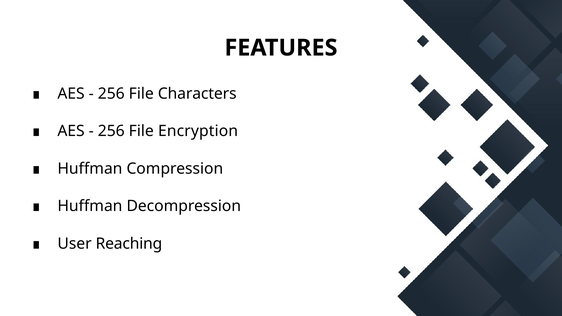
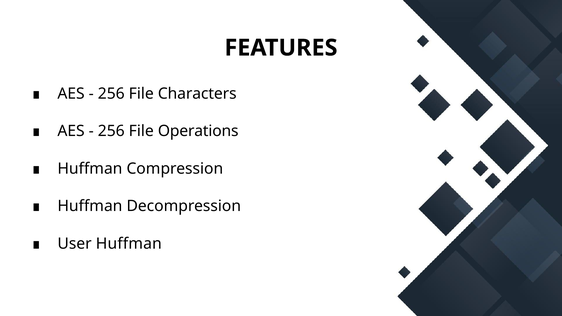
Encryption: Encryption -> Operations (198, 131)
User Reaching: Reaching -> Huffman (129, 244)
